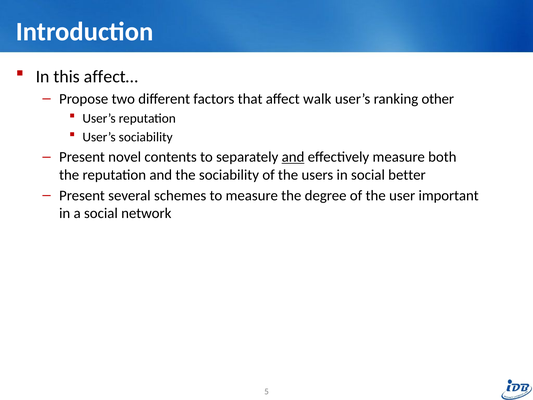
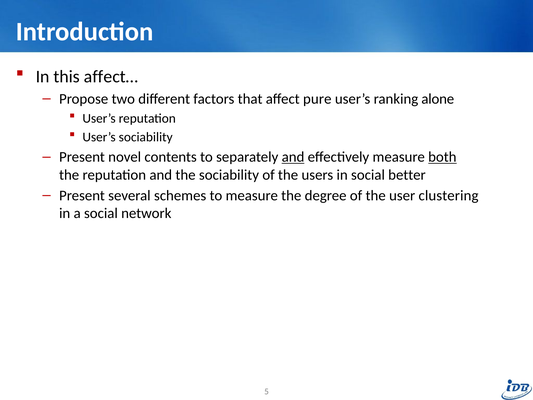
walk: walk -> pure (317, 99)
other: other -> alone (438, 99)
both underline: none -> present (442, 157)
important: important -> clustering (449, 195)
